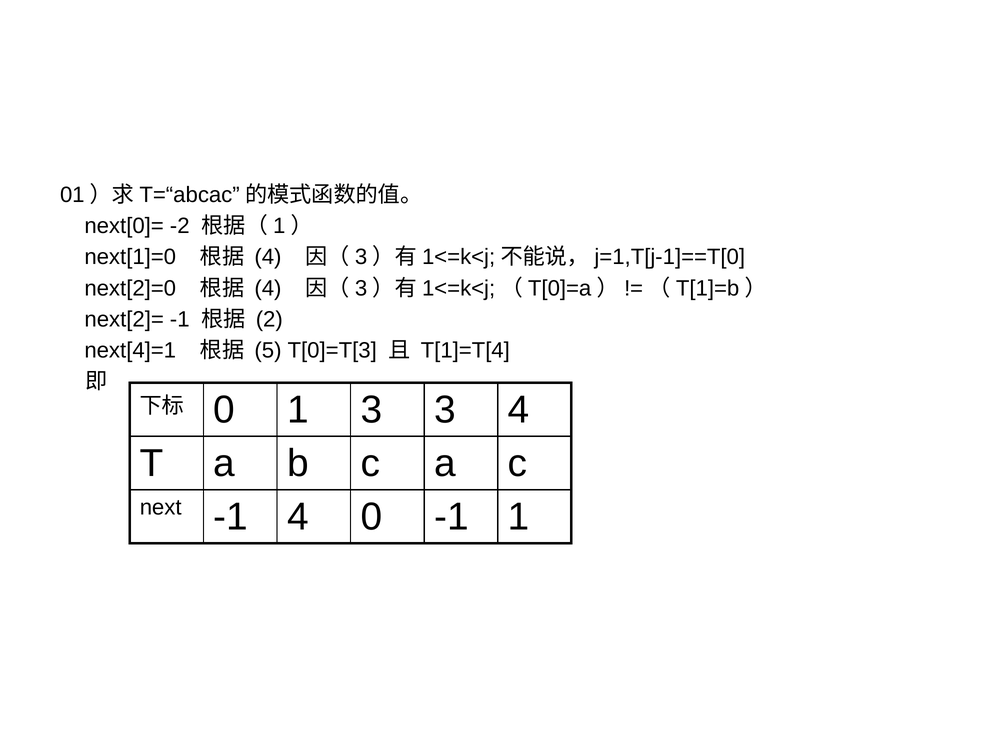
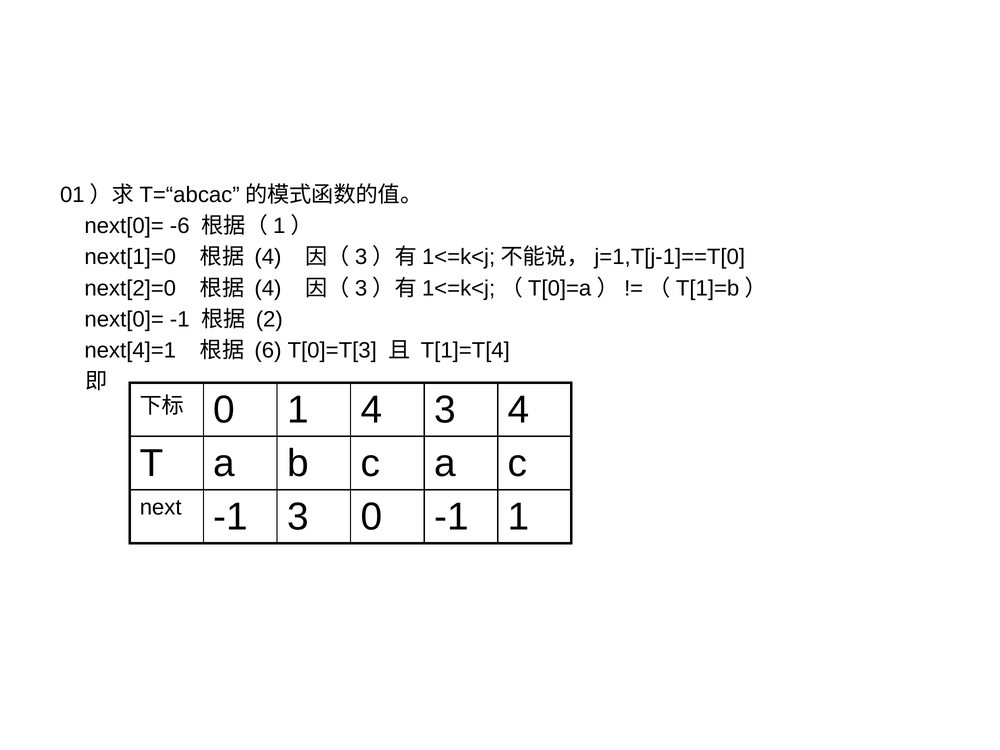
-2: -2 -> -6 (180, 226)
next[2]=: next[2]= -> next[0]= (124, 319)
5: 5 -> 6 (268, 350)
1 3: 3 -> 4 (371, 410)
-1 4: 4 -> 3 (298, 517)
